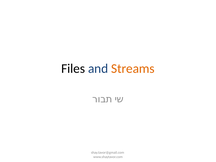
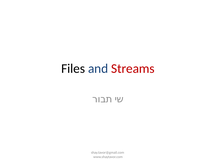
Streams colour: orange -> red (133, 69)
